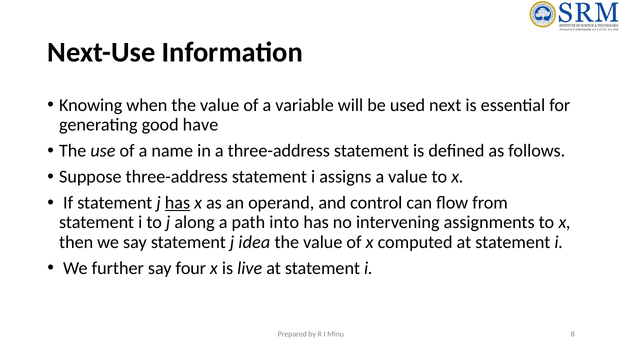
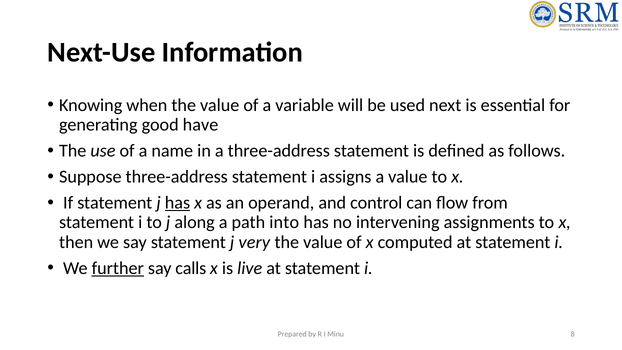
idea: idea -> very (254, 242)
further underline: none -> present (118, 268)
four: four -> calls (191, 268)
